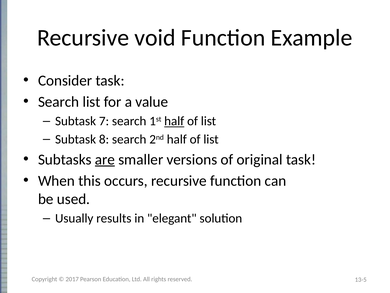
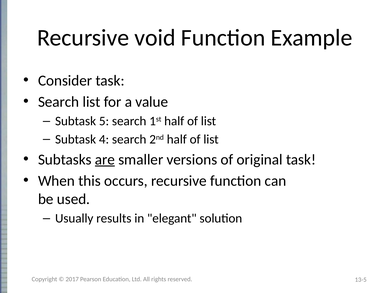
7: 7 -> 5 (104, 121)
half underline: present -> none (174, 121)
8: 8 -> 4 (104, 139)
